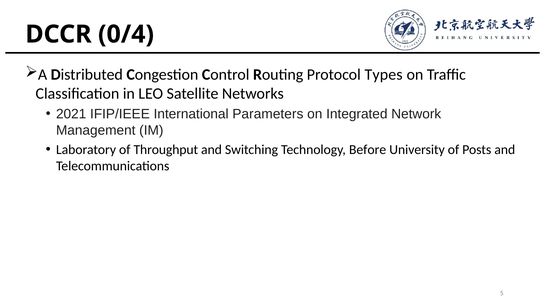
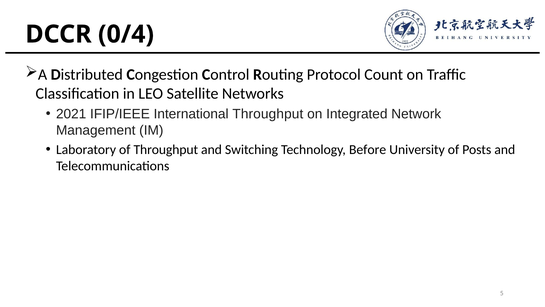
Types: Types -> Count (384, 74)
International Parameters: Parameters -> Throughput (268, 114)
